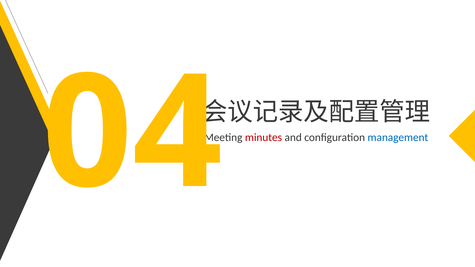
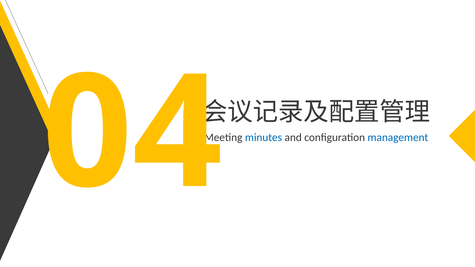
minutes colour: red -> blue (263, 137)
